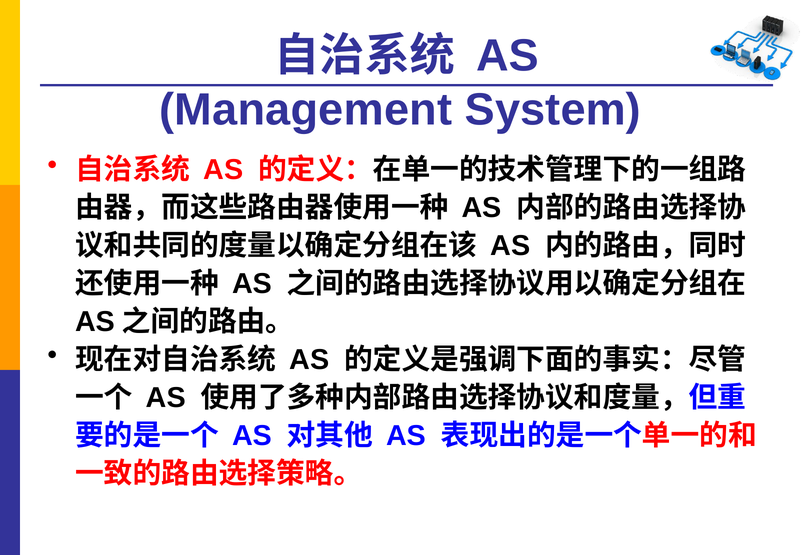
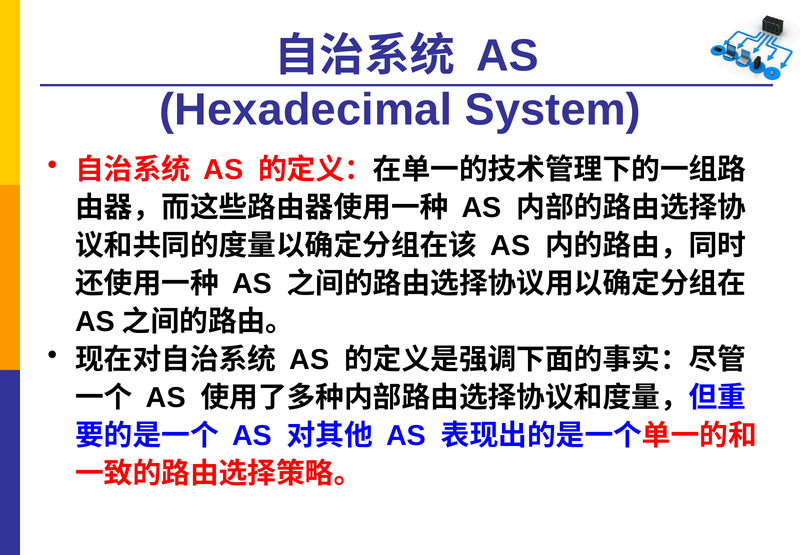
Management: Management -> Hexadecimal (306, 110)
